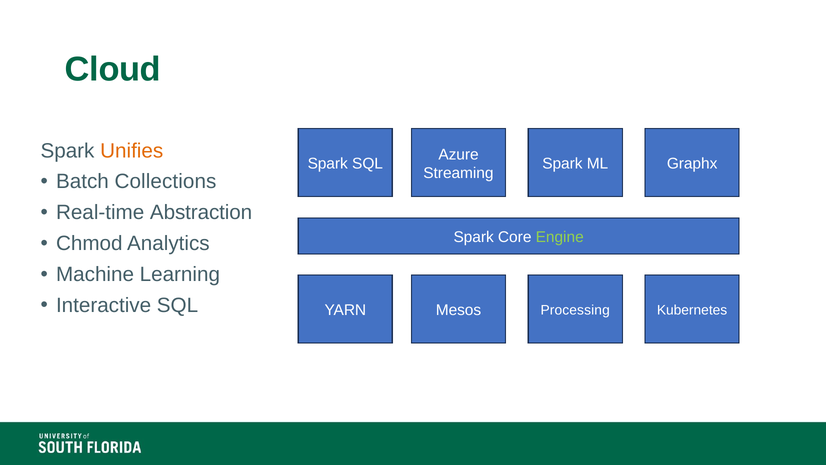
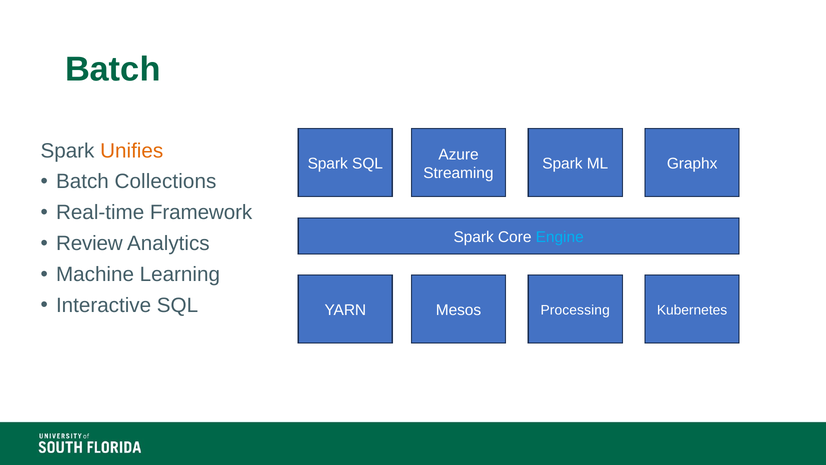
Cloud: Cloud -> Batch (113, 69)
Abstraction: Abstraction -> Framework (201, 212)
Engine colour: light green -> light blue (560, 237)
Chmod: Chmod -> Review (89, 243)
